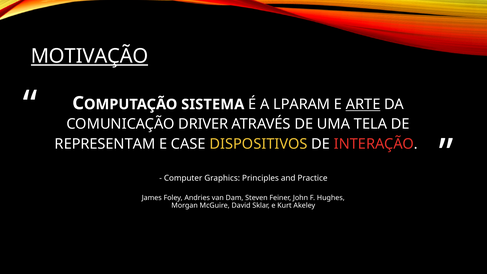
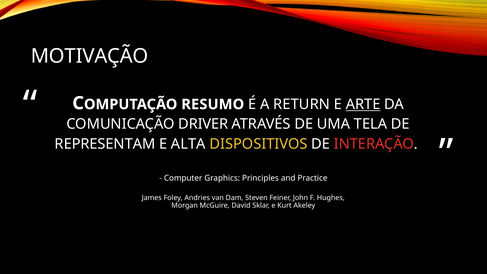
MOTIVAÇÃO underline: present -> none (90, 56)
SISTEMA: SISTEMA -> RESUMO (213, 104)
LPARAM: LPARAM -> RETURN (302, 104)
CASE: CASE -> ALTA (188, 144)
